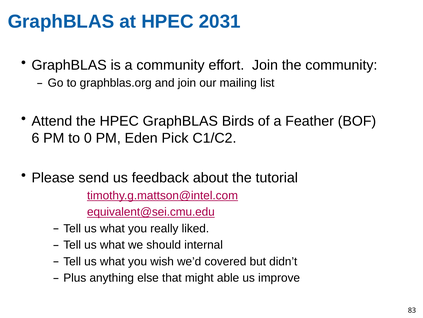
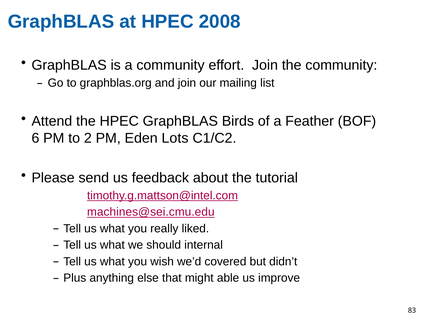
2031: 2031 -> 2008 (220, 21)
0: 0 -> 2 (88, 138)
Pick: Pick -> Lots (175, 138)
equivalent@sei.cmu.edu: equivalent@sei.cmu.edu -> machines@sei.cmu.edu (151, 212)
